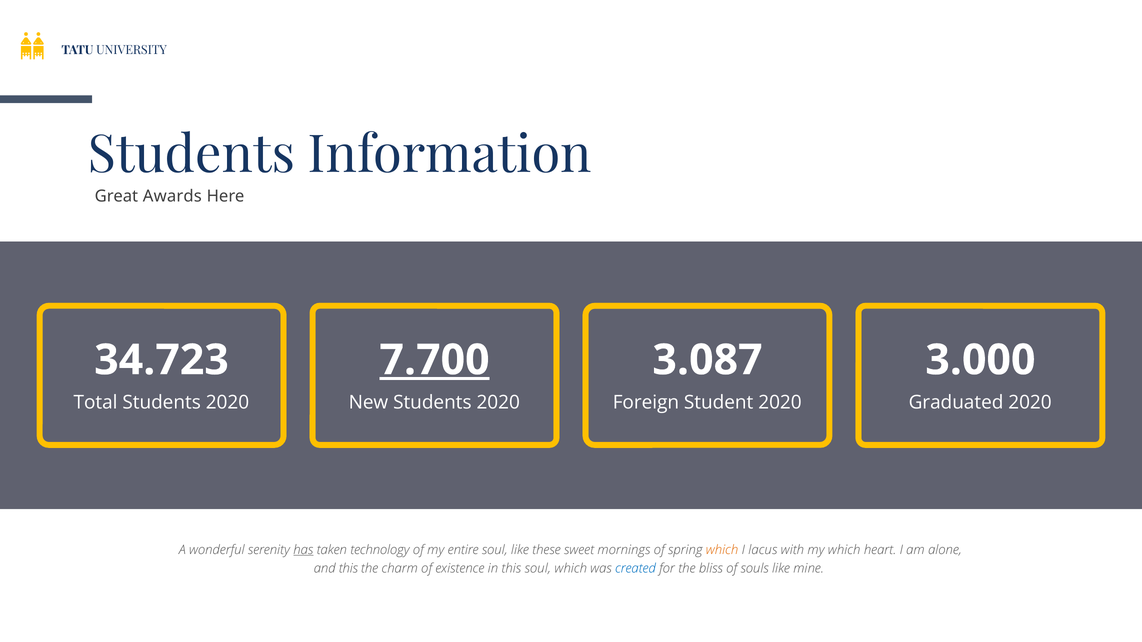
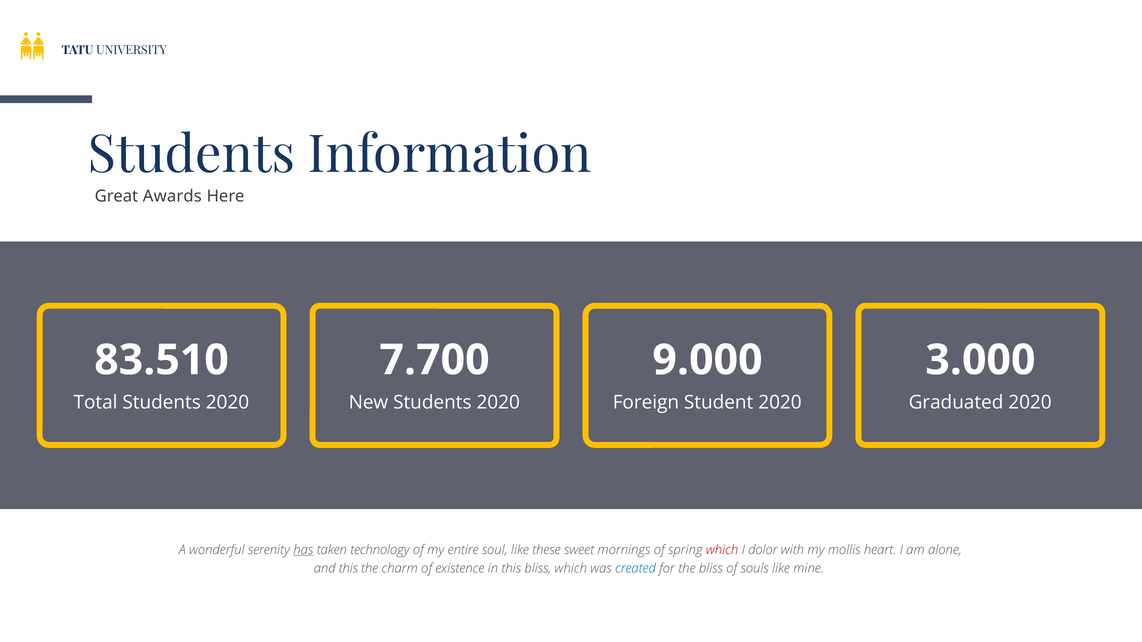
34.723: 34.723 -> 83.510 (161, 360)
7.700 underline: present -> none (434, 360)
3.087: 3.087 -> 9.000 (707, 360)
which colour: orange -> red (722, 550)
lacus: lacus -> dolor (763, 550)
my which: which -> mollis (844, 550)
this soul: soul -> bliss (538, 569)
